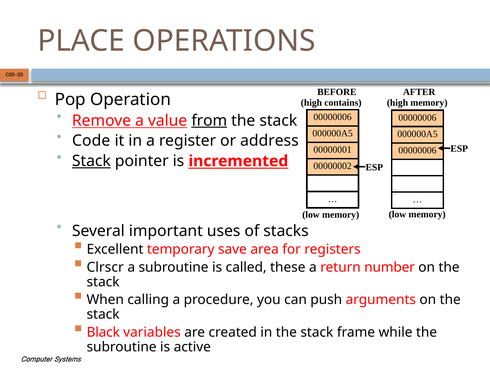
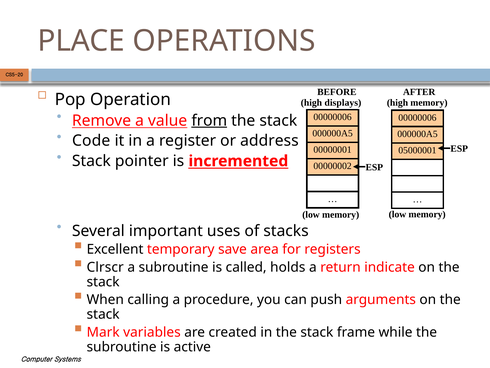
contains: contains -> displays (343, 103)
00000006: 00000006 -> 05000001 (417, 150)
Stack underline: present -> none (91, 161)
these: these -> holds (288, 267)
number: number -> indicate (390, 267)
Black: Black -> Mark (103, 332)
